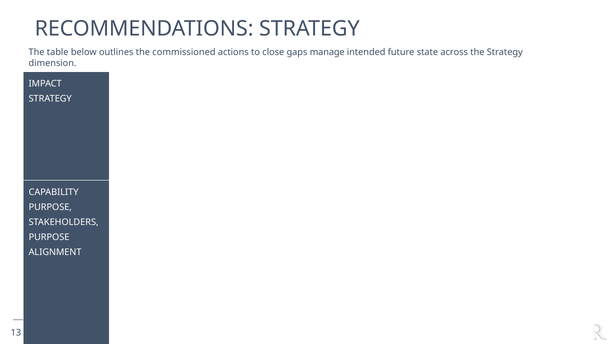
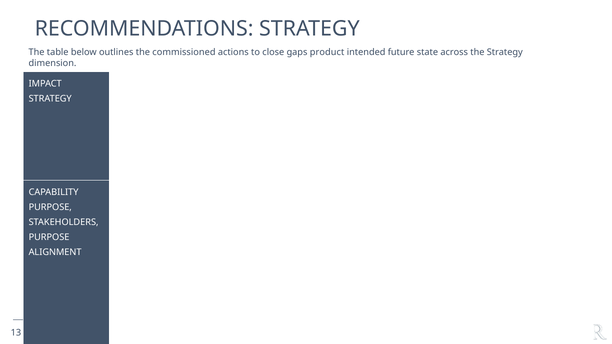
manage: manage -> product (327, 52)
